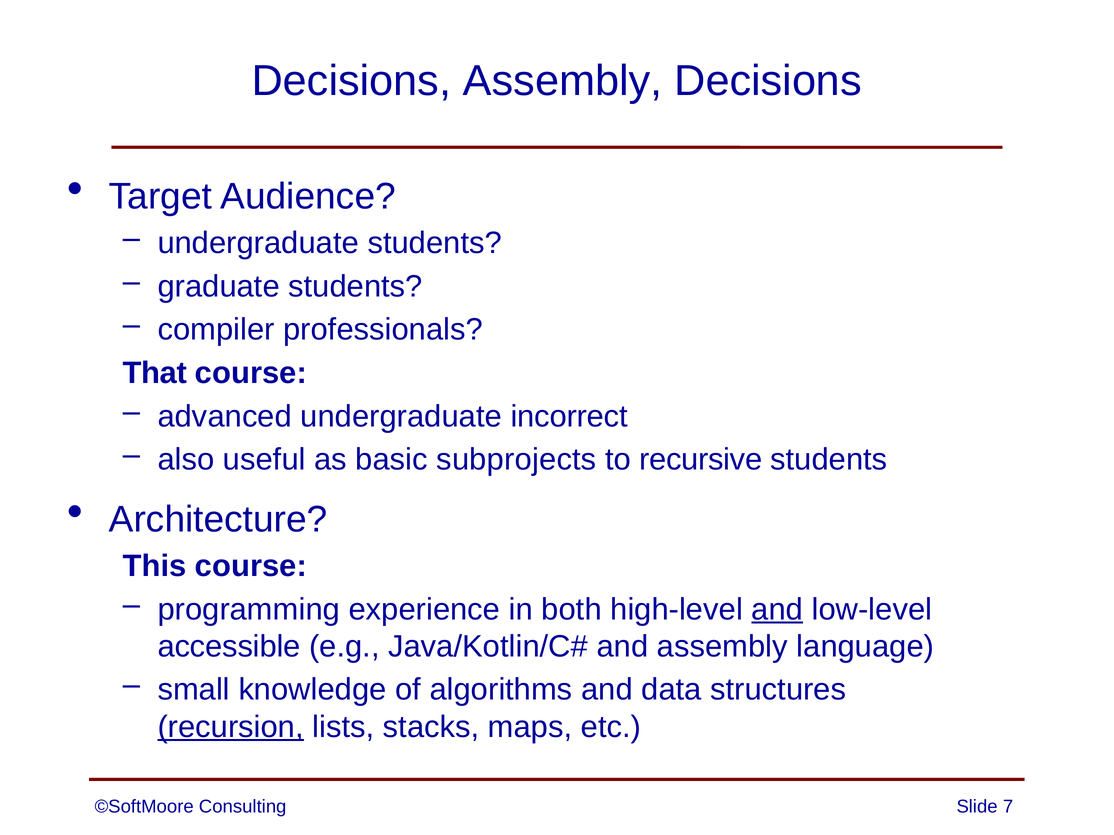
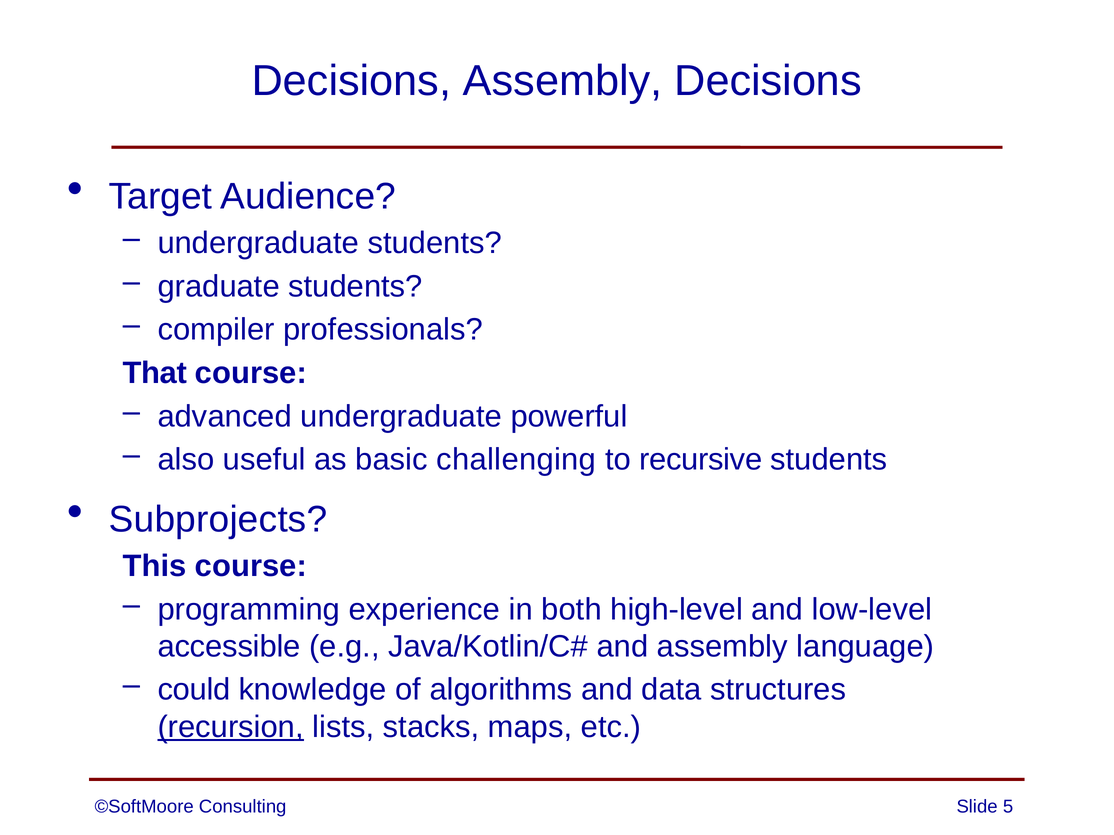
incorrect: incorrect -> powerful (569, 417)
subprojects: subprojects -> challenging (516, 460)
Architecture: Architecture -> Subprojects (218, 520)
and underline: present -> none (777, 610)
small: small -> could (194, 690)
7: 7 -> 5 (1008, 807)
